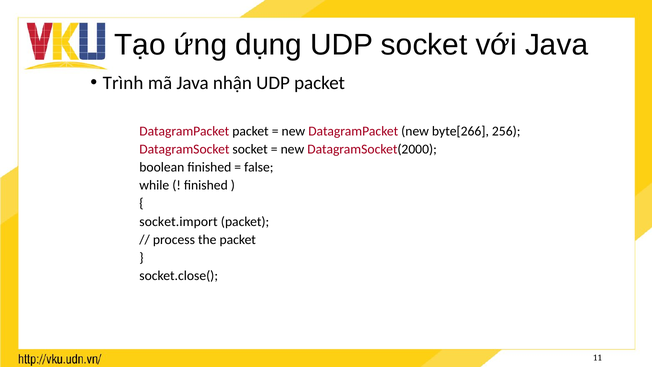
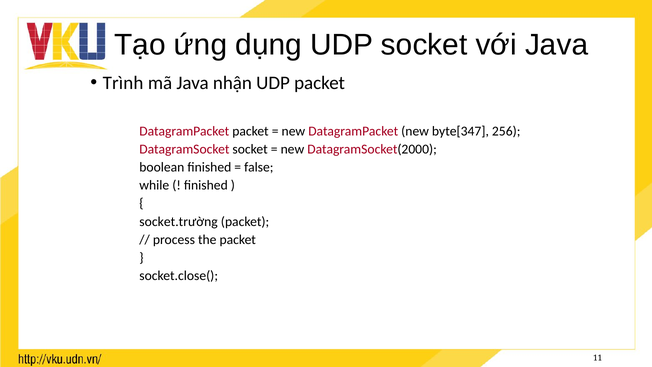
byte[266: byte[266 -> byte[347 (460, 131)
socket.import: socket.import -> socket.trường (179, 221)
